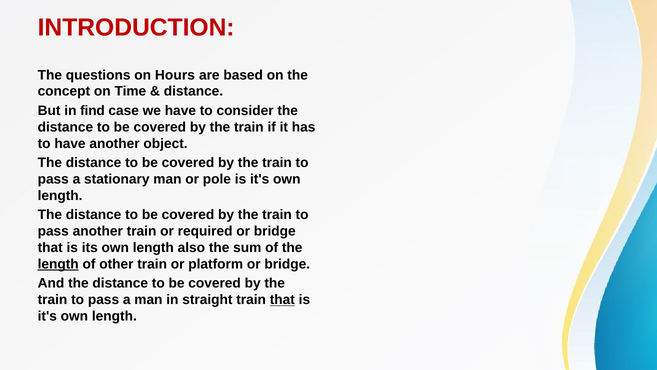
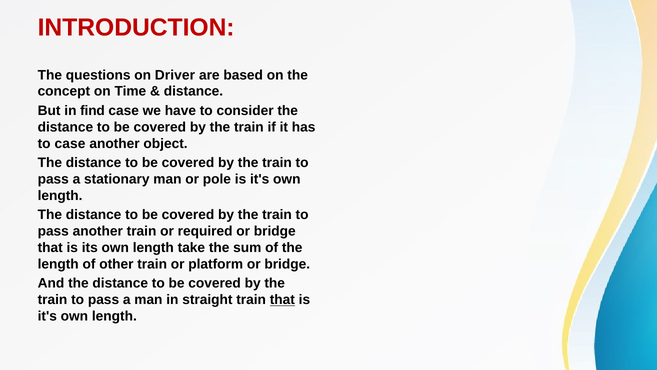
Hours: Hours -> Driver (175, 75)
to have: have -> case (70, 143)
also: also -> take (191, 247)
length underline: present -> none (58, 264)
